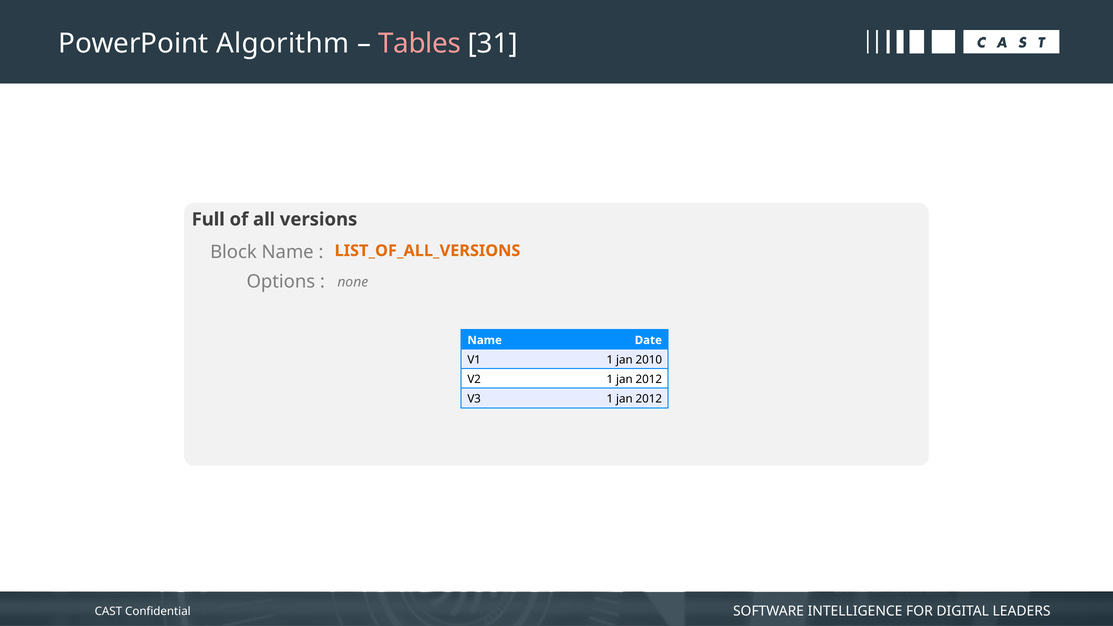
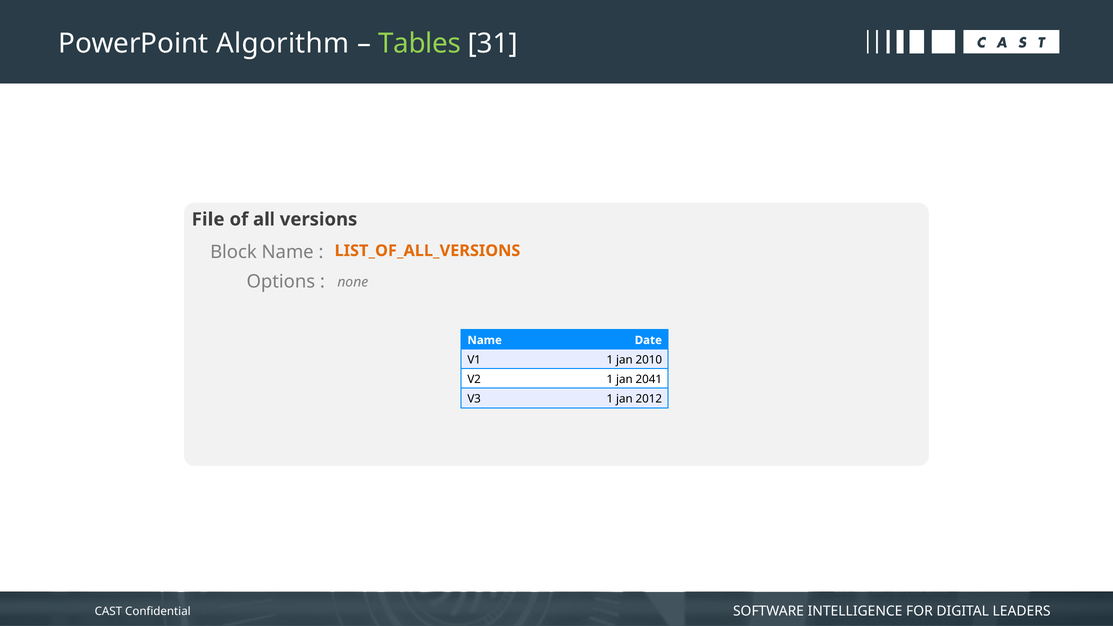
Tables colour: pink -> light green (420, 43)
Full: Full -> File (208, 219)
V2 1 jan 2012: 2012 -> 2041 (649, 379)
